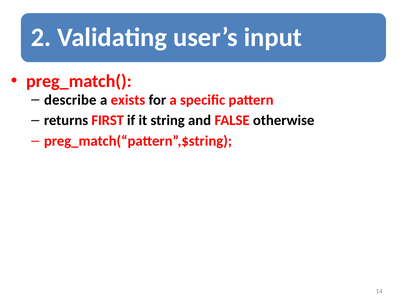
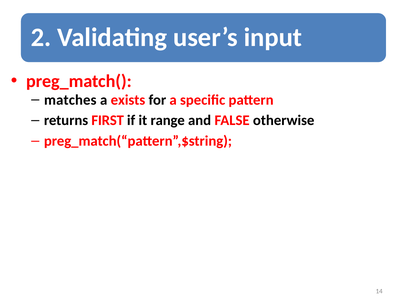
describe: describe -> matches (70, 100)
string: string -> range (168, 121)
